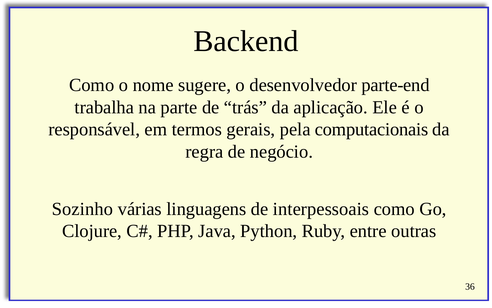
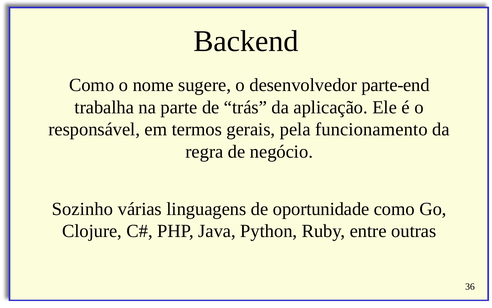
computacionais: computacionais -> funcionamento (371, 129)
interpessoais: interpessoais -> oportunidade (321, 209)
